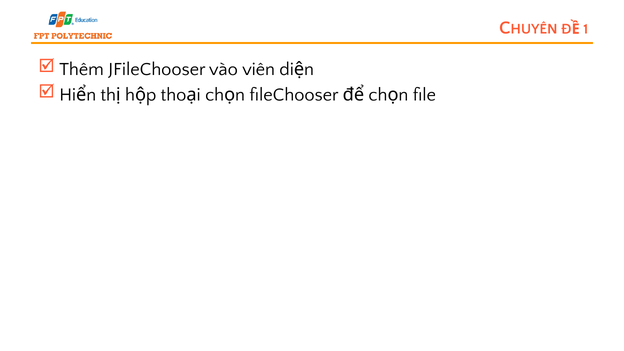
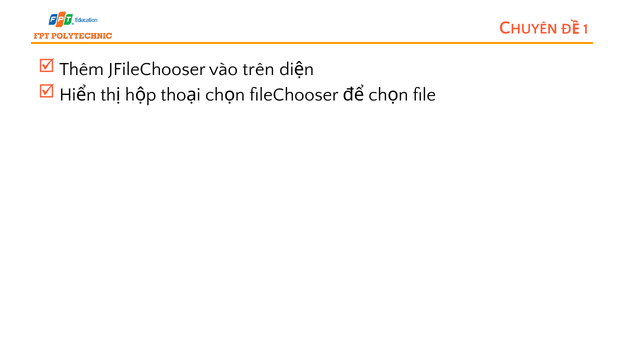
viên: viên -> trên (259, 69)
